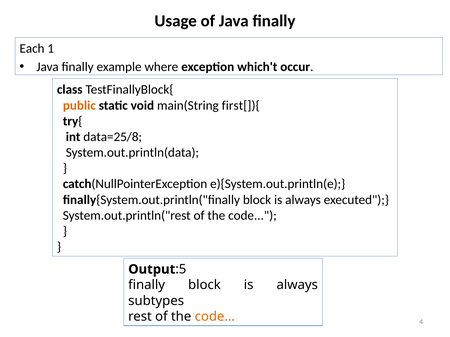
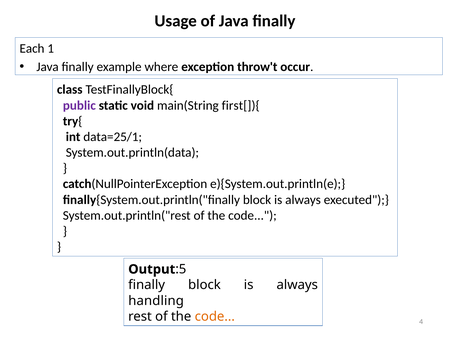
which't: which't -> throw't (257, 67)
public colour: orange -> purple (79, 106)
data=25/8: data=25/8 -> data=25/1 (113, 137)
subtypes: subtypes -> handling (156, 301)
